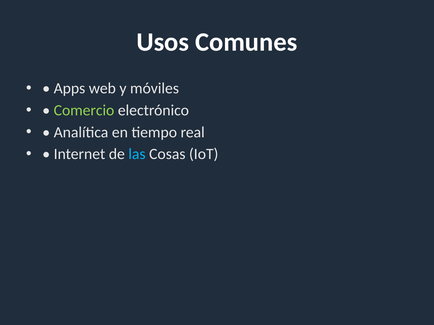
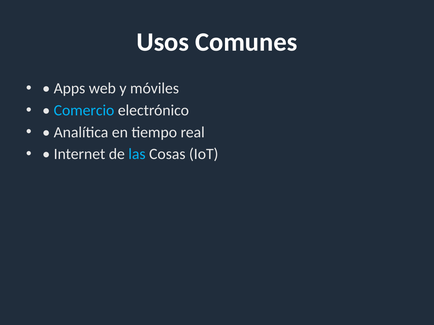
Comercio colour: light green -> light blue (84, 111)
